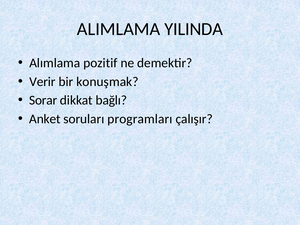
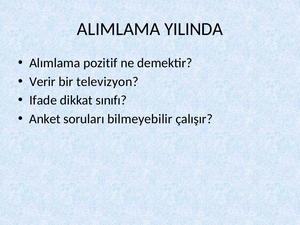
konuşmak: konuşmak -> televizyon (107, 82)
Sorar: Sorar -> Ifade (43, 100)
bağlı: bağlı -> sınıfı (111, 100)
programları: programları -> bilmeyebilir (140, 119)
